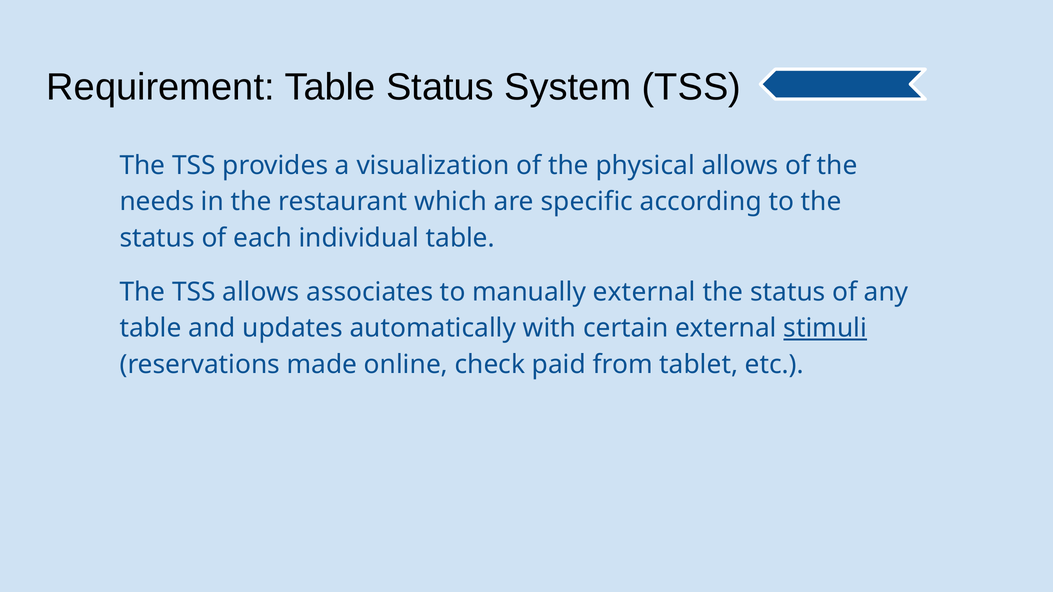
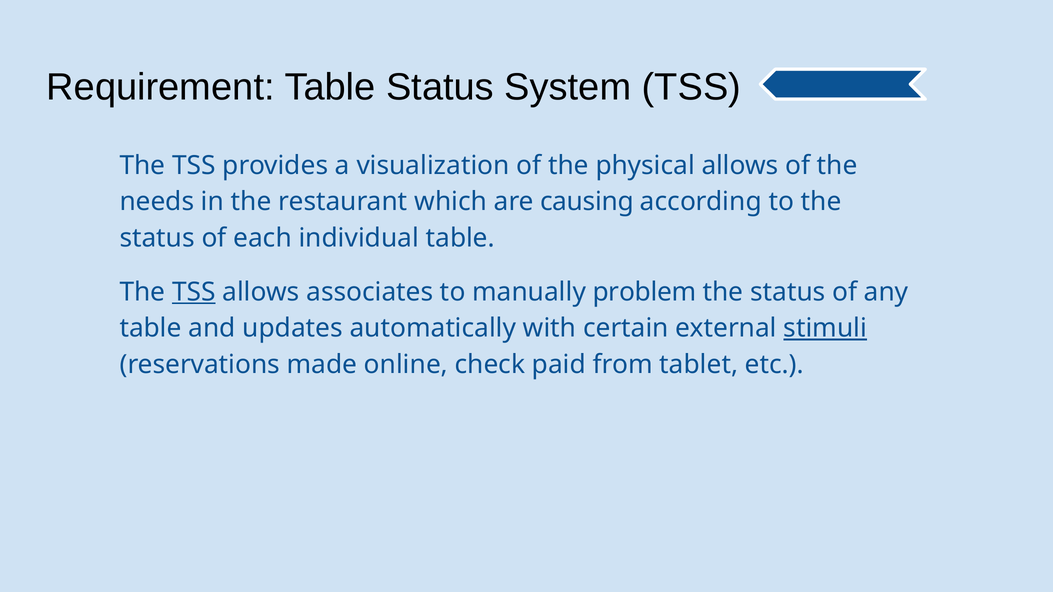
specific: specific -> causing (587, 202)
TSS underline: none -> present (194, 292)
manually external: external -> problem (644, 292)
